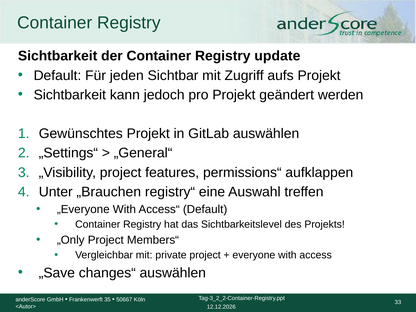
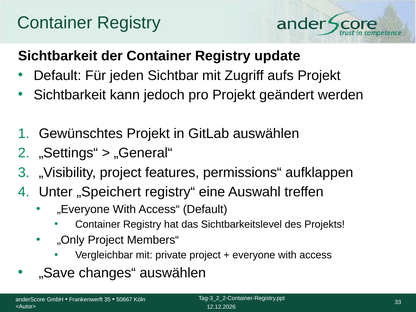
„Brauchen: „Brauchen -> „Speichert (109, 192)
